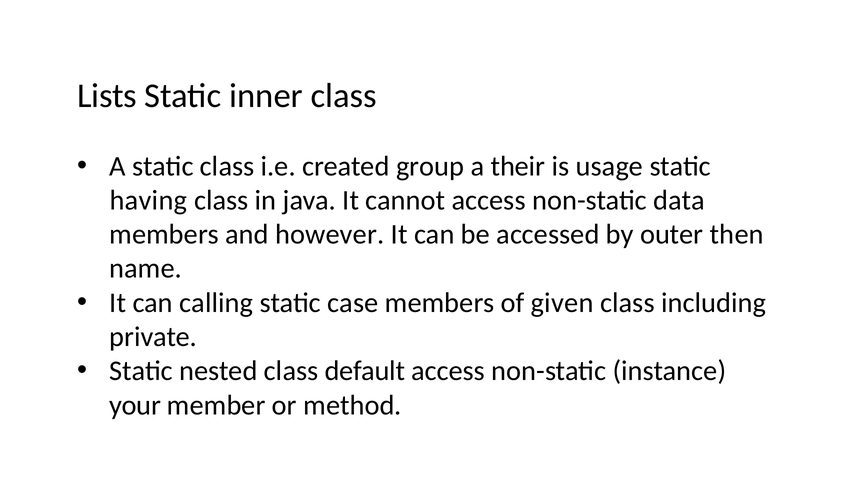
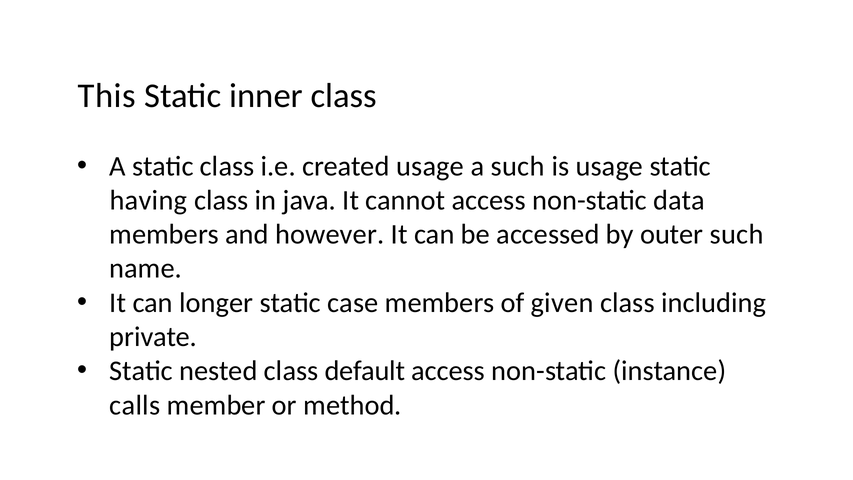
Lists: Lists -> This (107, 96)
created group: group -> usage (430, 166)
a their: their -> such (518, 166)
outer then: then -> such (737, 234)
calling: calling -> longer (216, 303)
your: your -> calls (135, 405)
